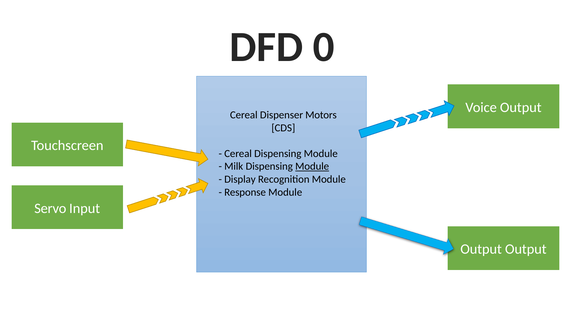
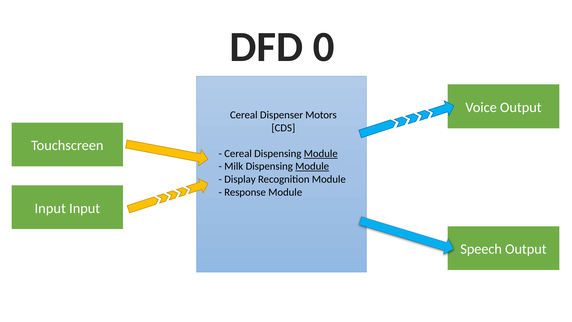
Module underline: none -> present (321, 153)
Servo: Servo -> Input (50, 208)
Output: Output -> Speech (481, 249)
